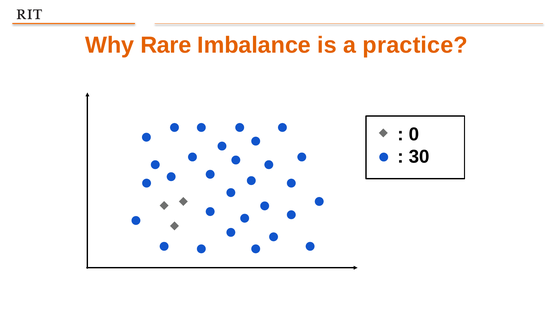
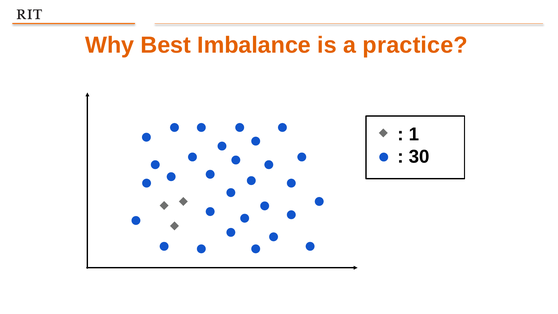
Rare: Rare -> Best (166, 45)
0: 0 -> 1 (414, 134)
